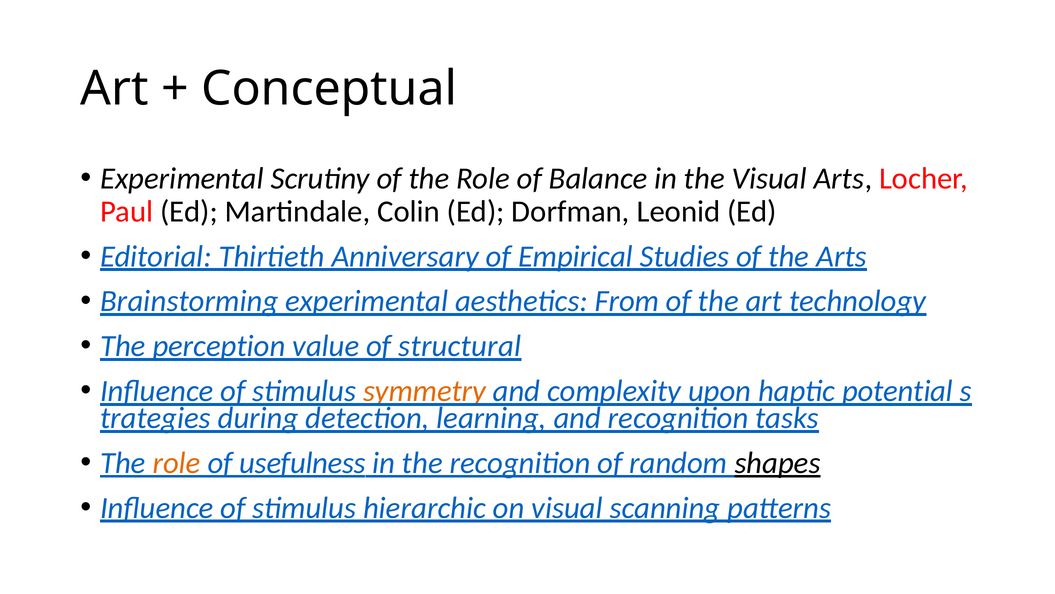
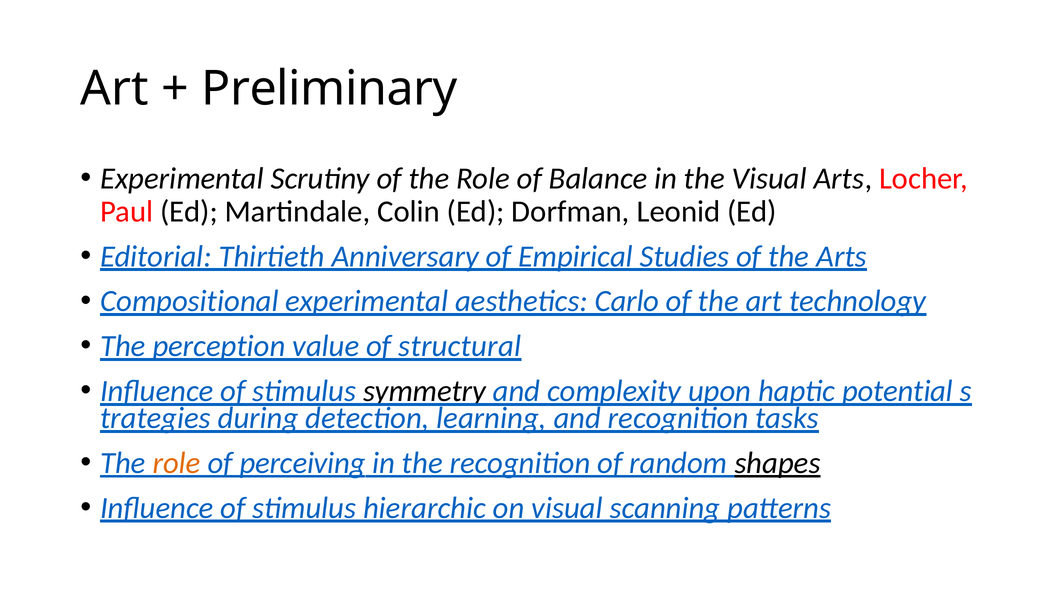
Conceptual: Conceptual -> Preliminary (329, 89)
Brainstorming: Brainstorming -> Compositional (189, 301)
From: From -> Carlo (627, 301)
symmetry colour: orange -> black (425, 391)
usefulness: usefulness -> perceiving (303, 463)
